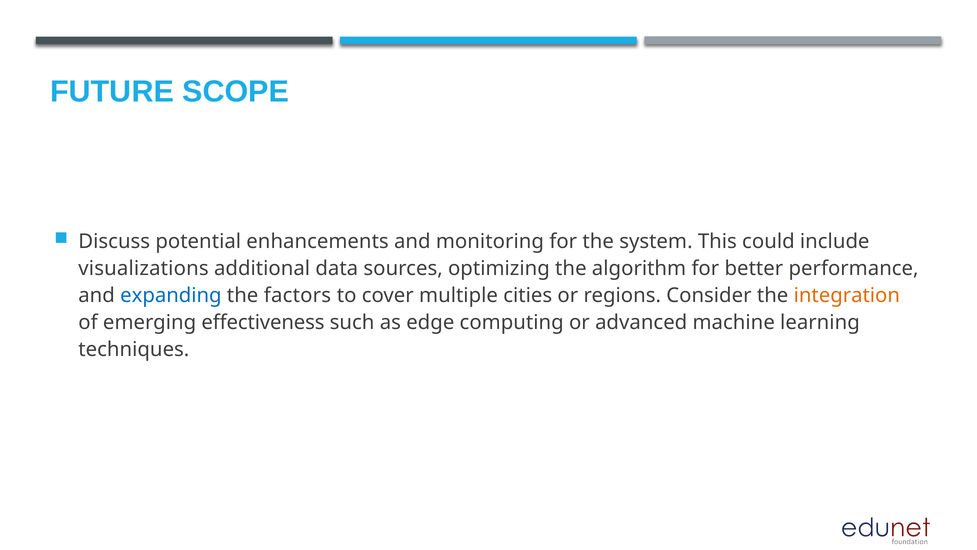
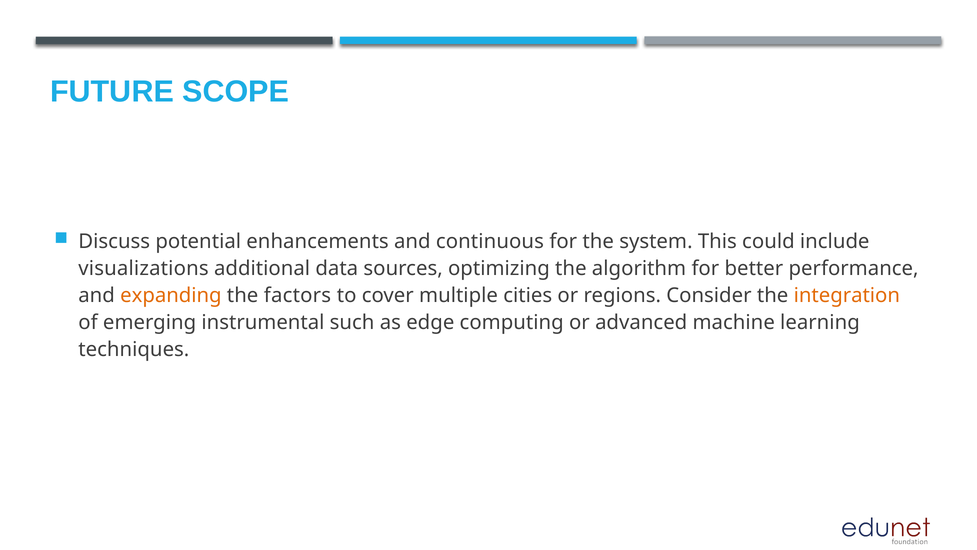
monitoring: monitoring -> continuous (490, 242)
expanding colour: blue -> orange (171, 295)
effectiveness: effectiveness -> instrumental (263, 322)
